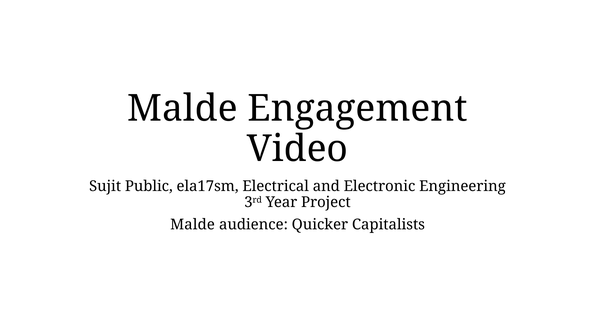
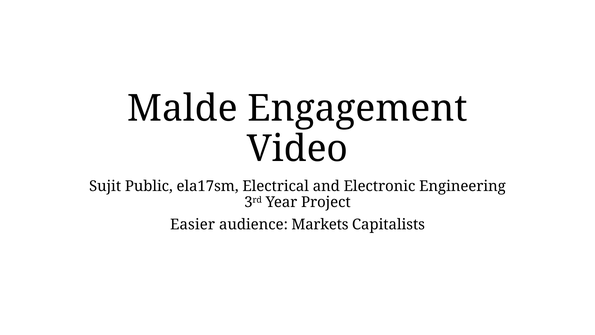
Malde: Malde -> Easier (193, 224)
Quicker: Quicker -> Markets (320, 224)
